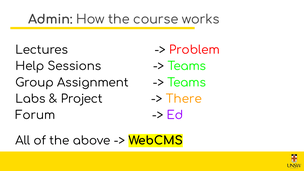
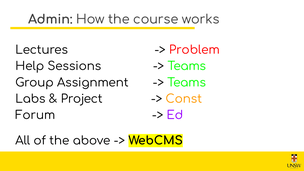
There: There -> Const (184, 99)
